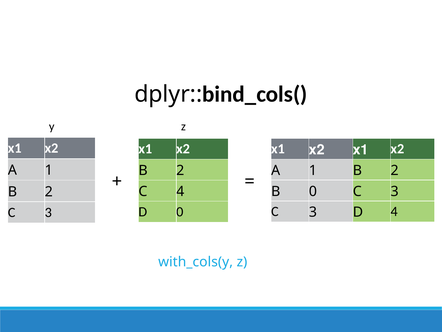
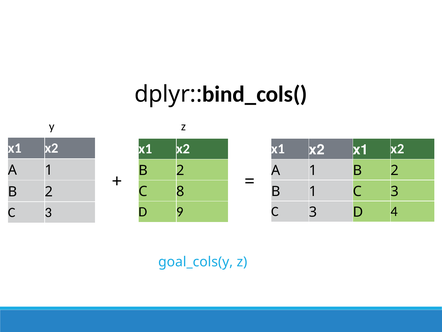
B 0: 0 -> 1 (313, 191)
C 4: 4 -> 8 (180, 191)
D 0: 0 -> 9 (180, 212)
with_cols(y: with_cols(y -> goal_cols(y (196, 261)
